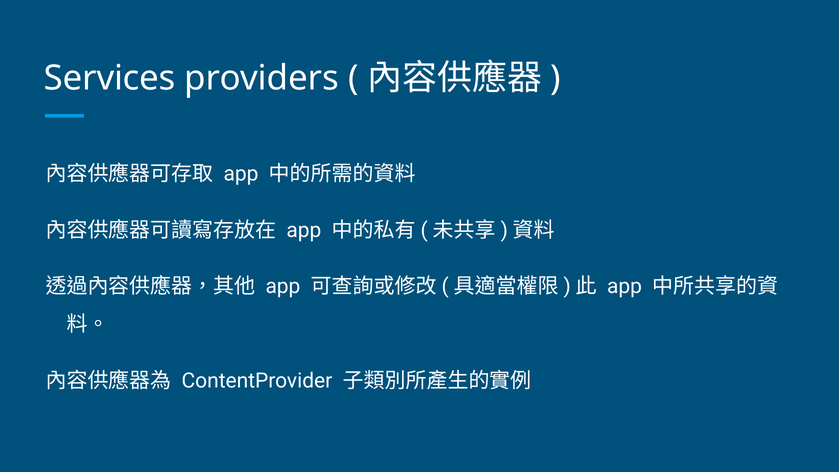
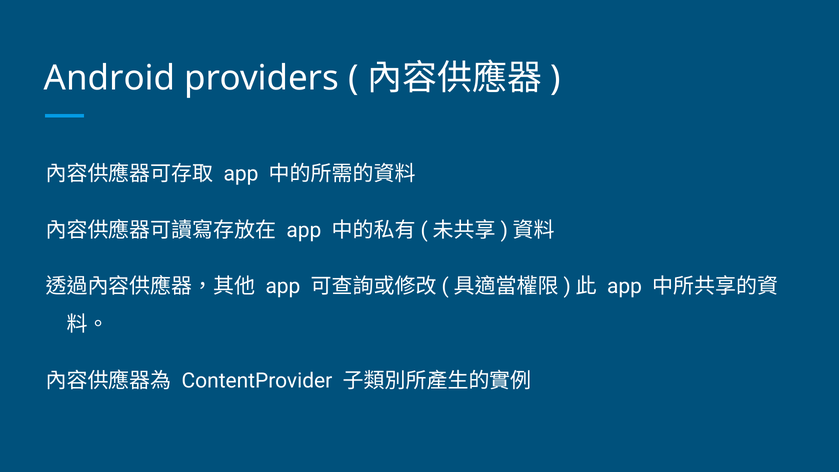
Services: Services -> Android (110, 78)
